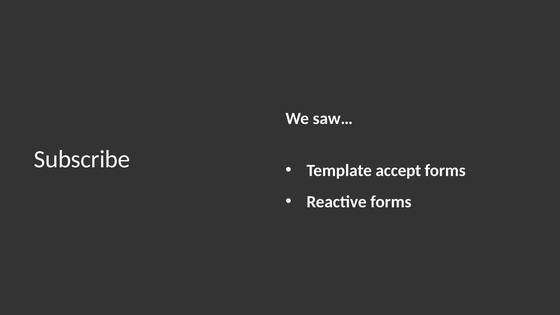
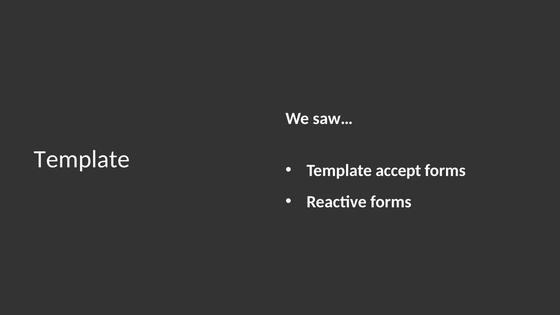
Subscribe: Subscribe -> Template (82, 159)
